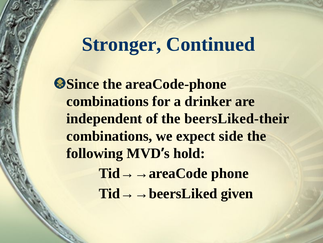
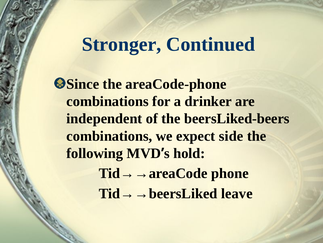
beersLiked-their: beersLiked-their -> beersLiked-beers (237, 118)
given: given -> leave (237, 193)
